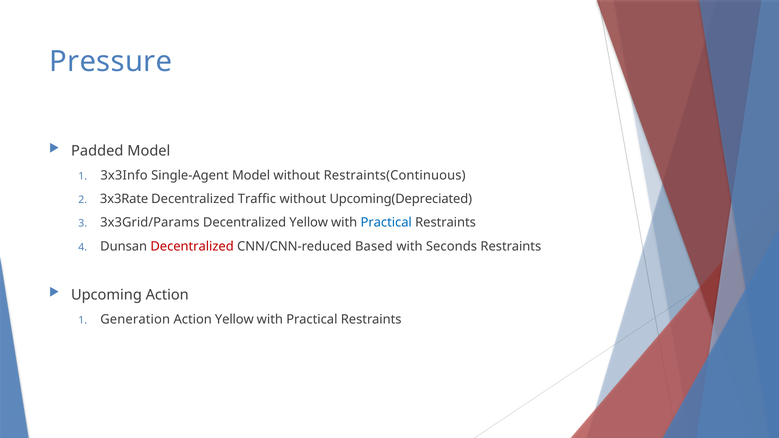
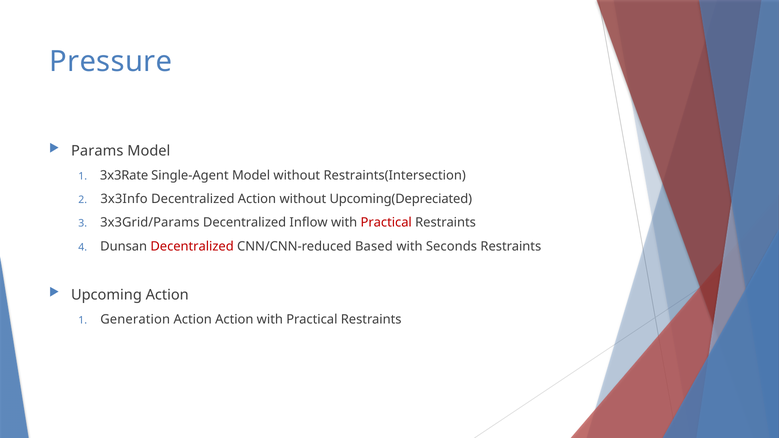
Padded: Padded -> Params (97, 151)
3x3Info: 3x3Info -> 3x3Rate (124, 175)
Restraints(Continuous: Restraints(Continuous -> Restraints(Intersection (395, 175)
3x3Rate: 3x3Rate -> 3x3Info (124, 199)
Decentralized Traffic: Traffic -> Action (257, 199)
Decentralized Yellow: Yellow -> Inflow (309, 223)
Practical colour: blue -> red (386, 223)
Action Yellow: Yellow -> Action (234, 319)
